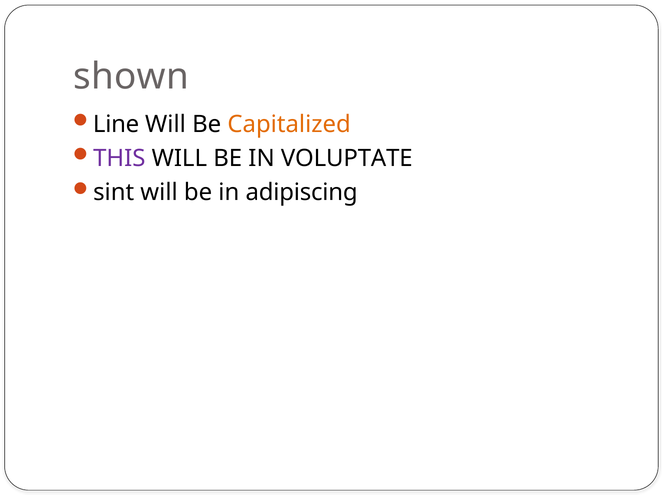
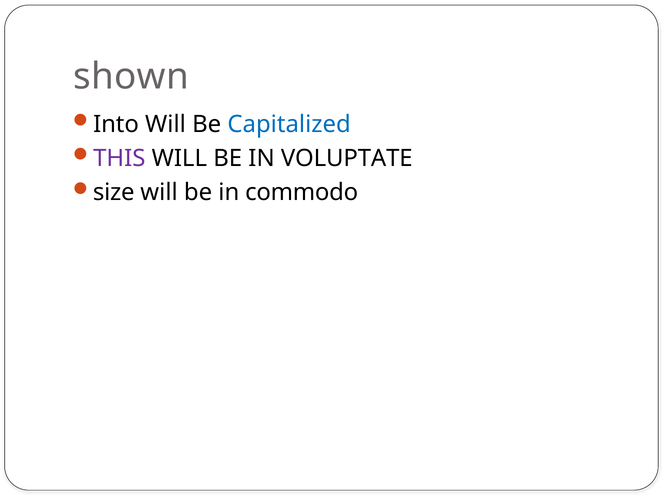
Line: Line -> Into (116, 124)
Capitalized colour: orange -> blue (289, 124)
sint: sint -> size (114, 192)
adipiscing: adipiscing -> commodo (302, 192)
